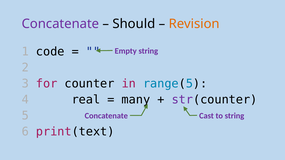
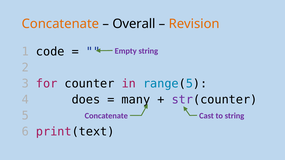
Concatenate colour: purple -> orange (60, 24)
Should: Should -> Overall (134, 24)
real: real -> does (86, 100)
